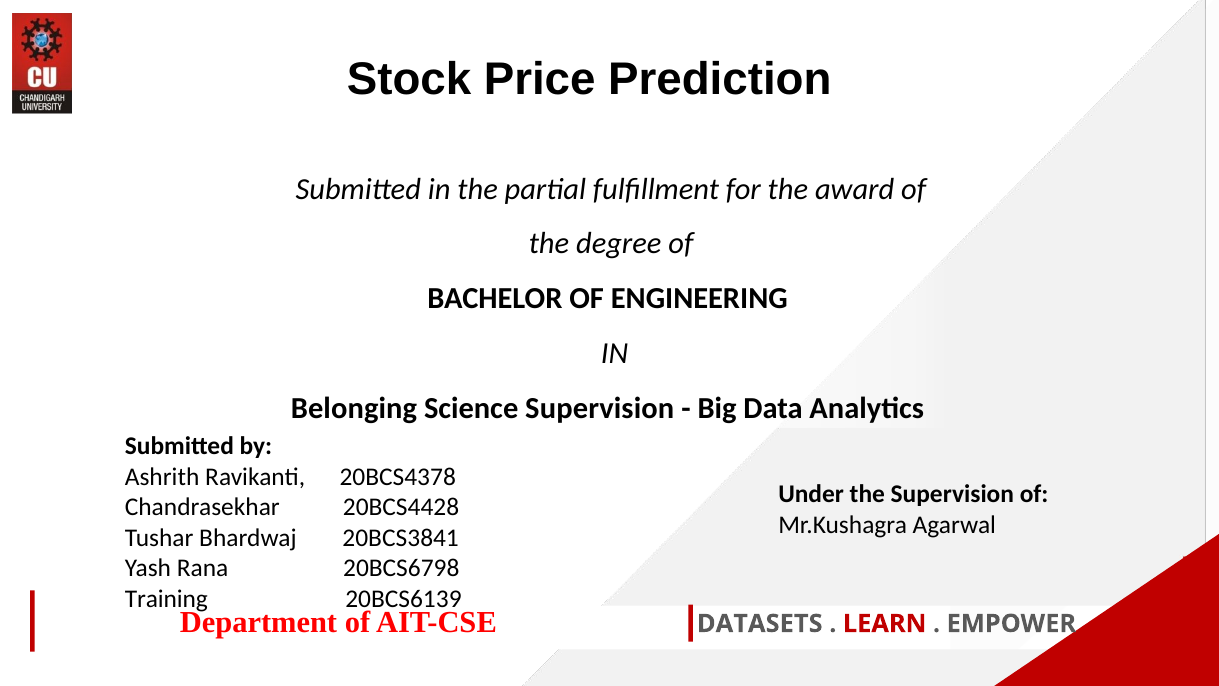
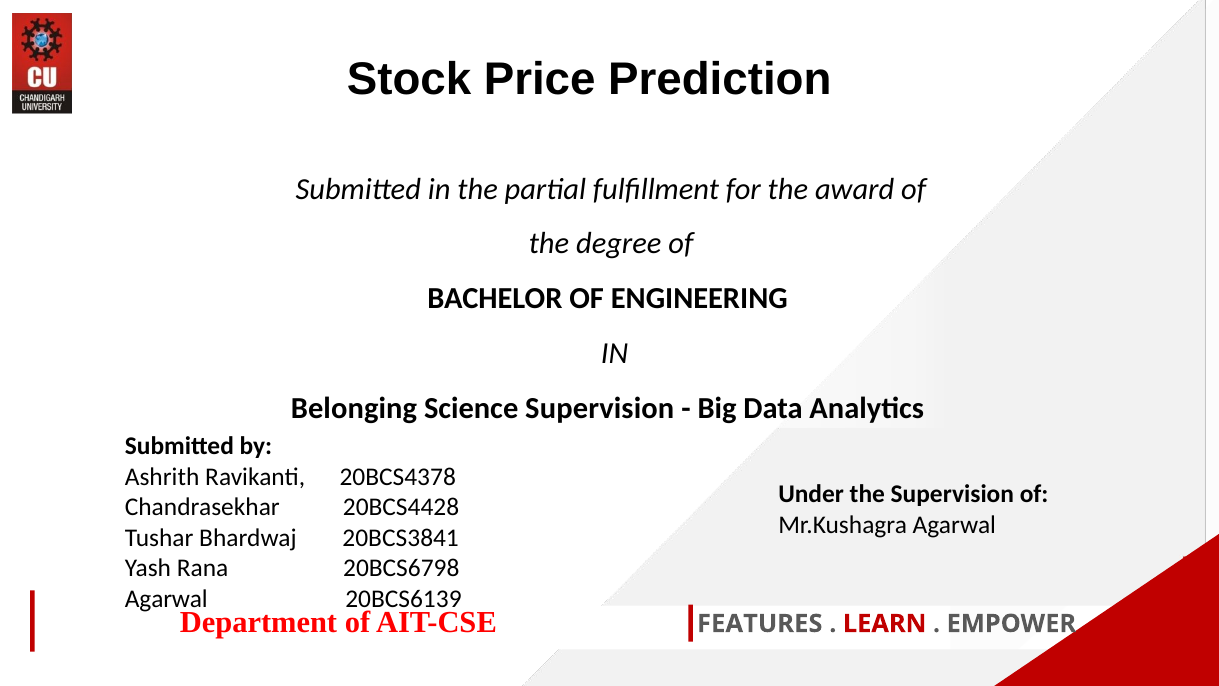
Training: Training -> Agarwal (166, 599)
DATASETS: DATASETS -> FEATURES (760, 623)
